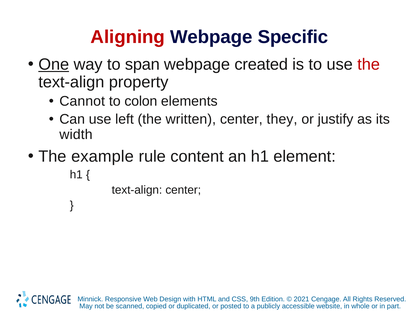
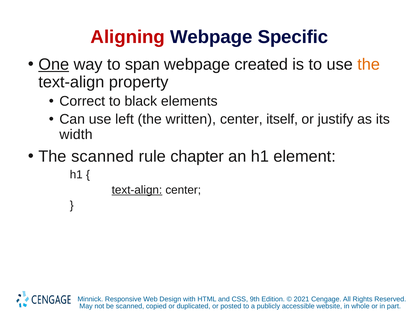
the colour: red -> orange (369, 65)
Cannot: Cannot -> Correct (82, 101)
colon: colon -> black (141, 101)
they: they -> itself (282, 119)
The example: example -> scanned (102, 157)
content: content -> chapter (197, 157)
text-align underline: none -> present (137, 190)
